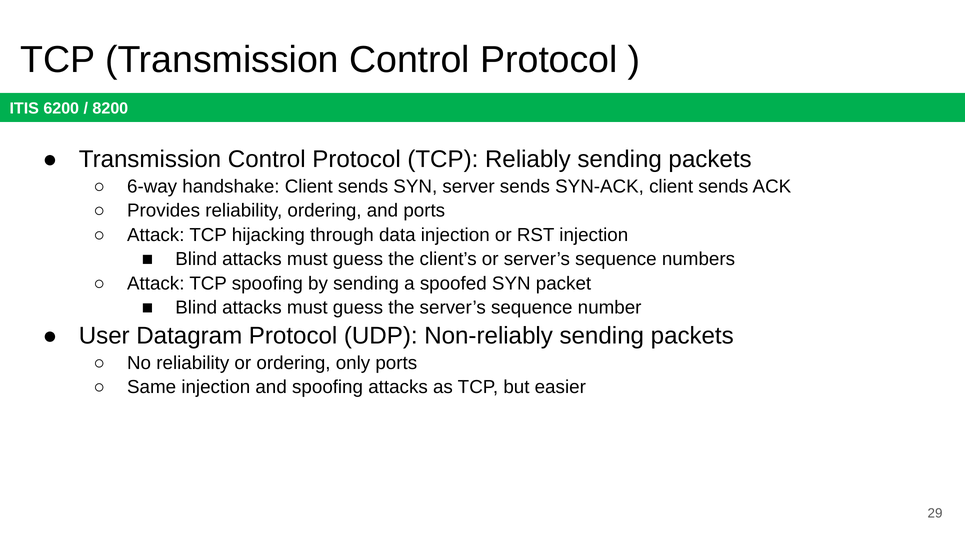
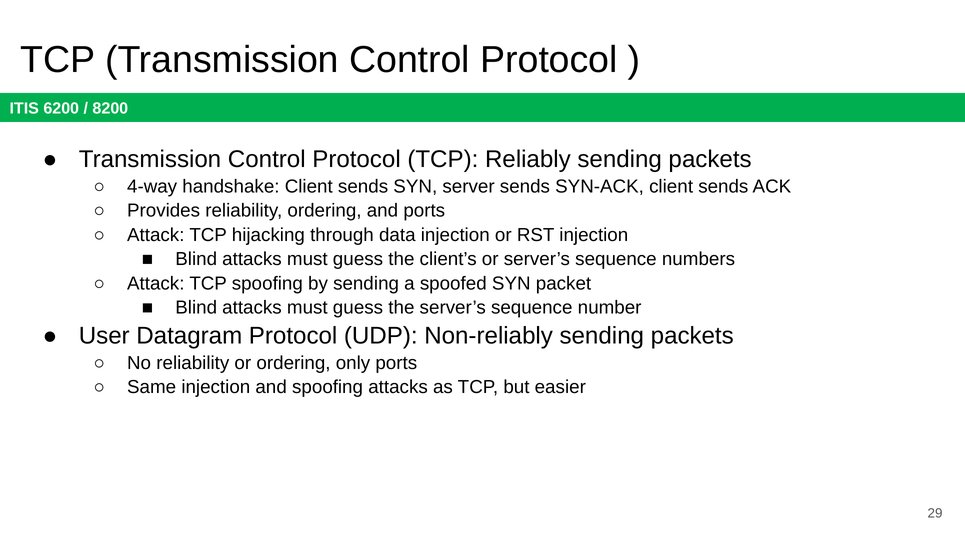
6-way: 6-way -> 4-way (152, 186)
